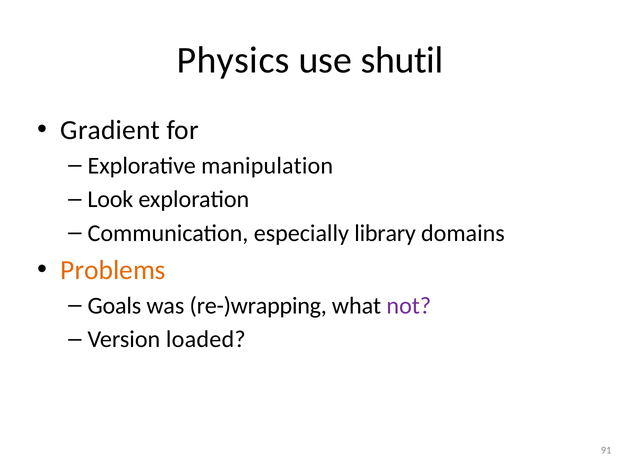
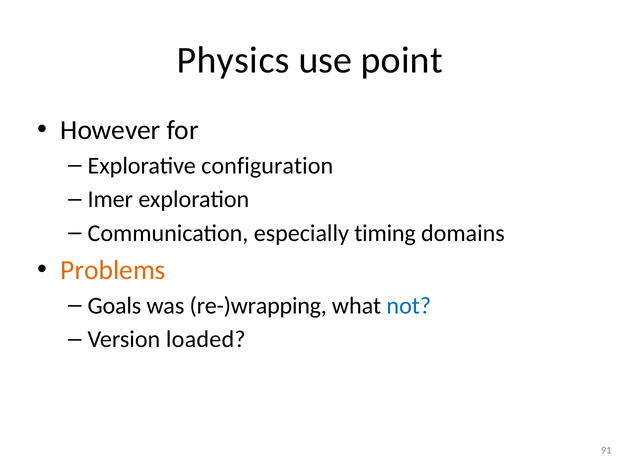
shutil: shutil -> point (402, 60)
Gradient: Gradient -> However (110, 130)
manipulation: manipulation -> configuration (267, 166)
Look: Look -> Imer (110, 199)
library: library -> timing (385, 233)
not colour: purple -> blue (409, 306)
